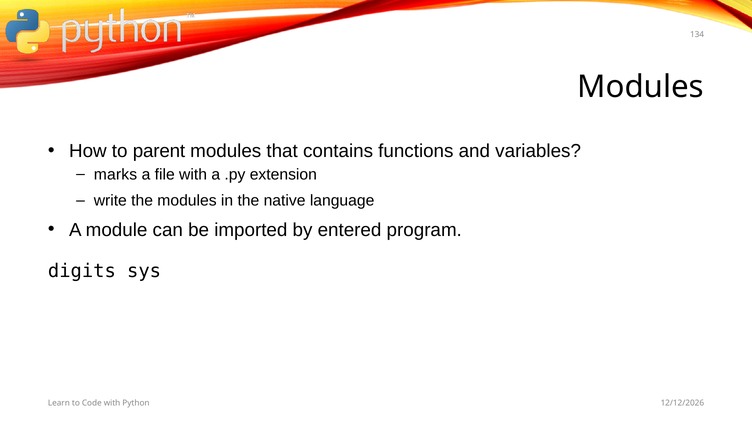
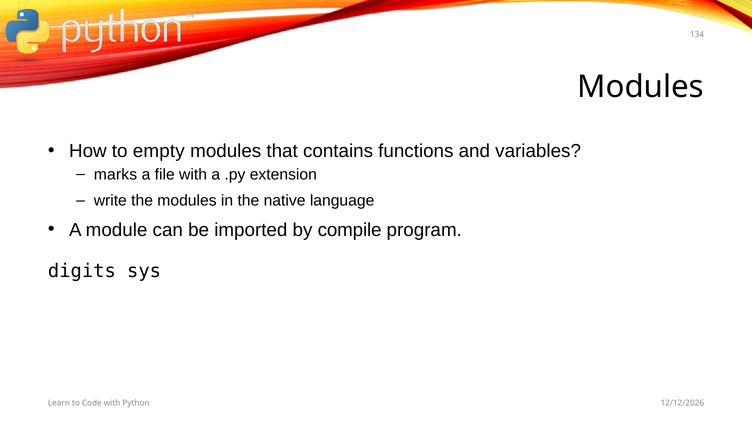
parent: parent -> empty (159, 151)
entered: entered -> compile (350, 230)
